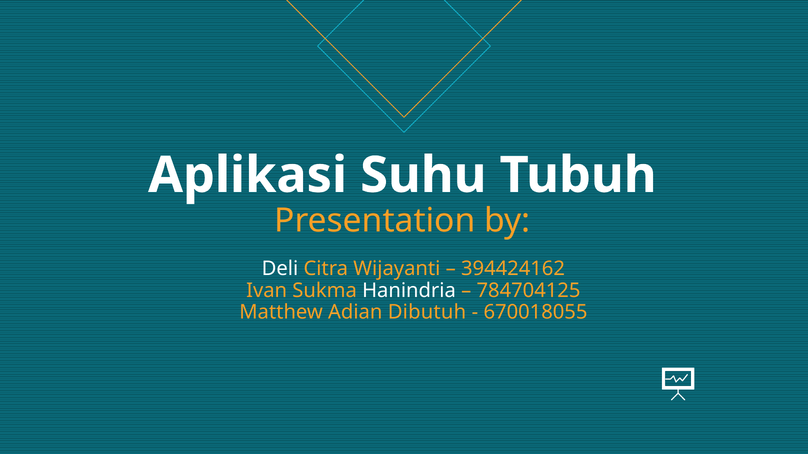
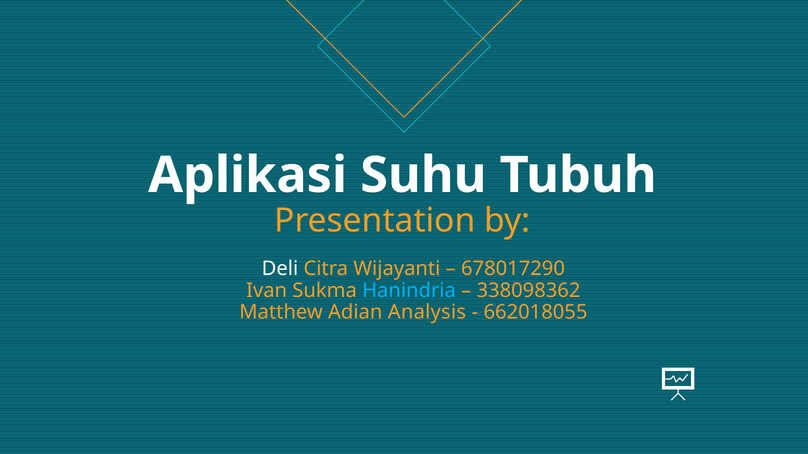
394424162: 394424162 -> 678017290 (513, 269)
Hanindria colour: white -> light blue (409, 291)
784704125: 784704125 -> 338098362 (529, 291)
Dibutuh: Dibutuh -> Analysis (427, 313)
670018055: 670018055 -> 662018055 (535, 313)
